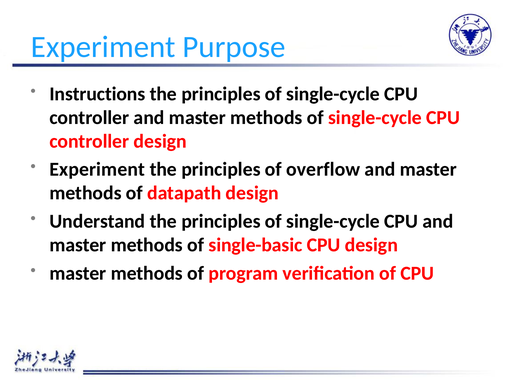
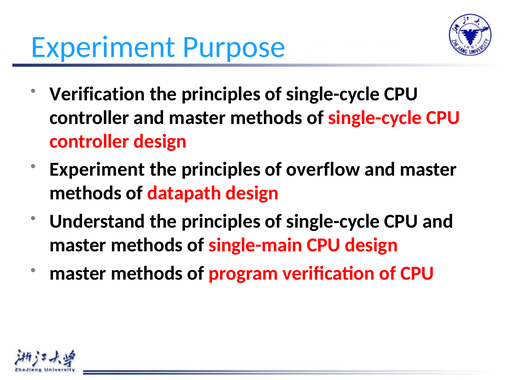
Instructions: Instructions -> Verification (97, 94)
single-basic: single-basic -> single-main (255, 245)
